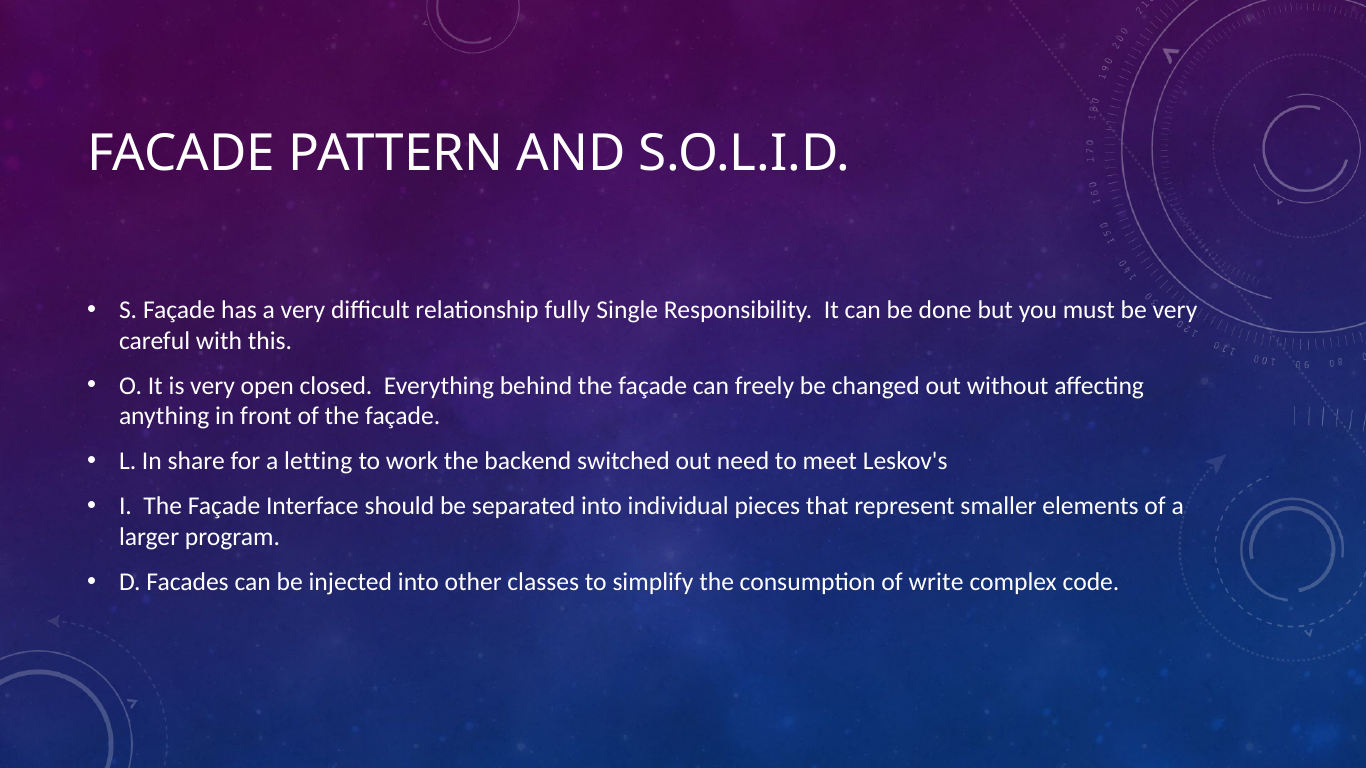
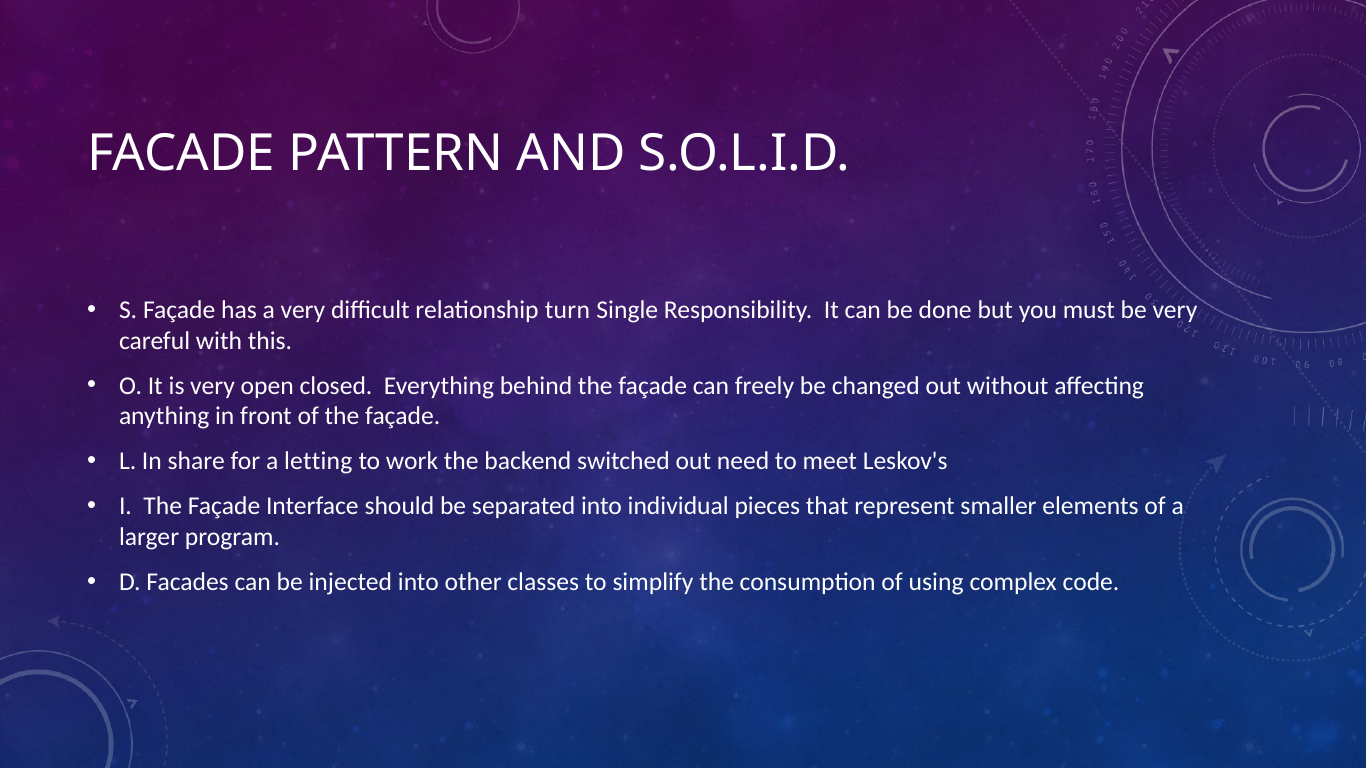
fully: fully -> turn (567, 310)
write: write -> using (936, 582)
